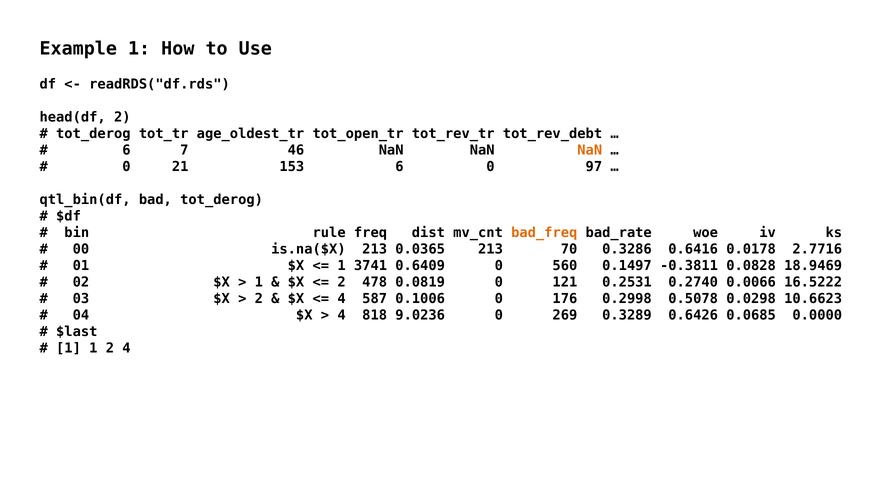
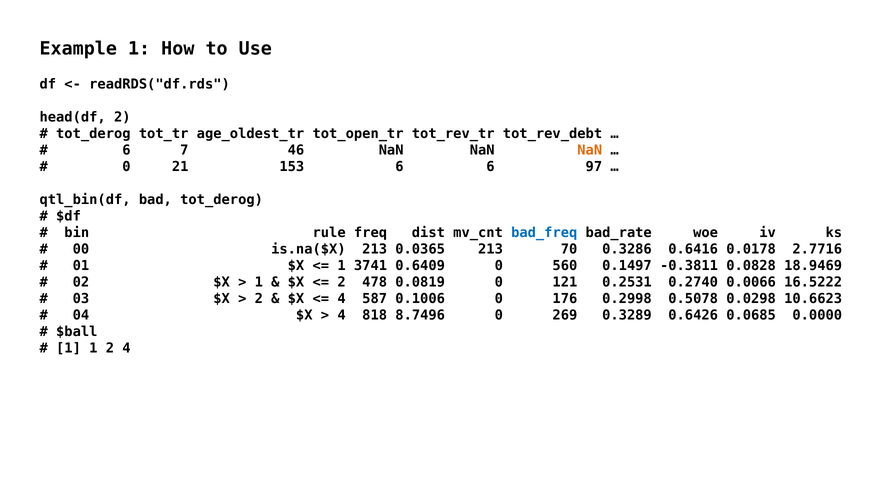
6 0: 0 -> 6 (490, 167)
bad_freq colour: orange -> blue (544, 233)
9.0236: 9.0236 -> 8.7496 (420, 315)
$last: $last -> $ball (77, 332)
